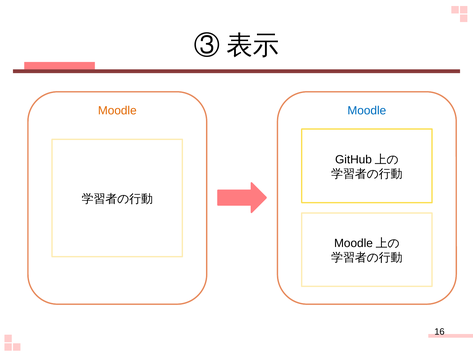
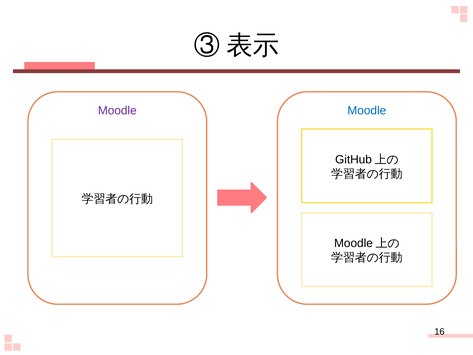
Moodle colour: orange -> purple (117, 111)
